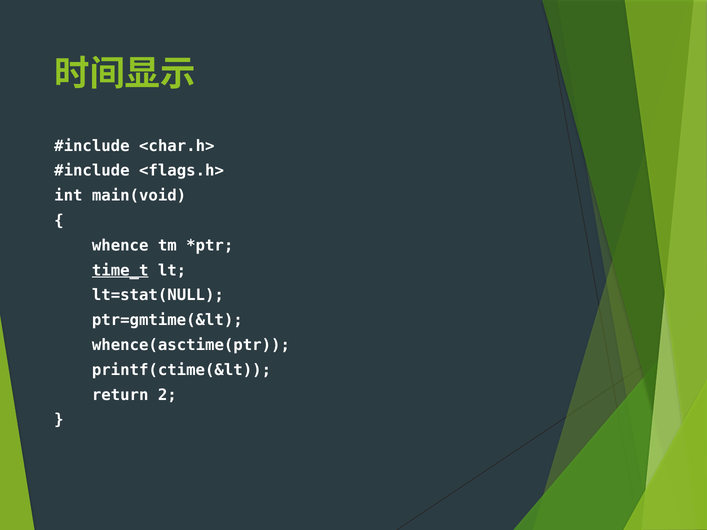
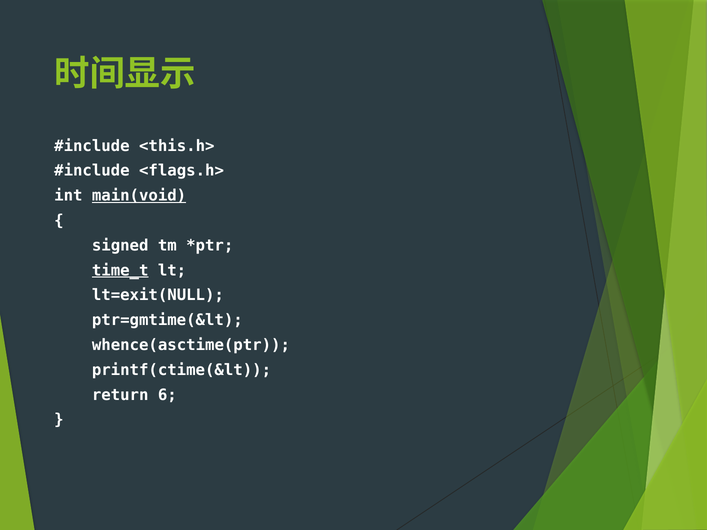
<char.h>: <char.h> -> <this.h> (177, 146)
main(void underline: none -> present (139, 196)
whence: whence -> signed (120, 246)
lt=stat(NULL: lt=stat(NULL -> lt=exit(NULL (158, 295)
2: 2 -> 6 (167, 395)
